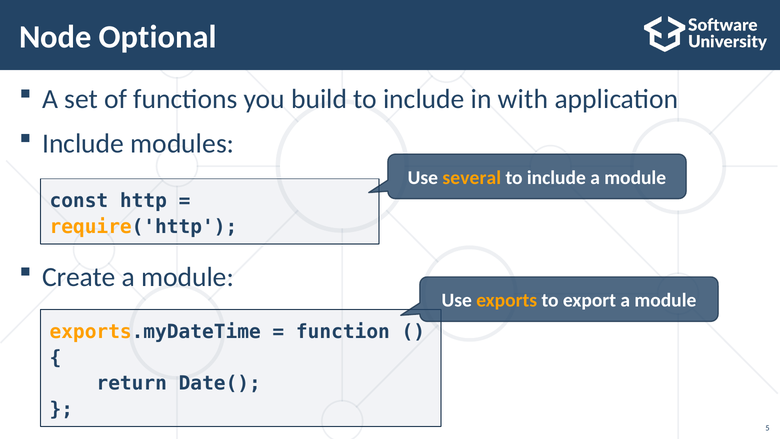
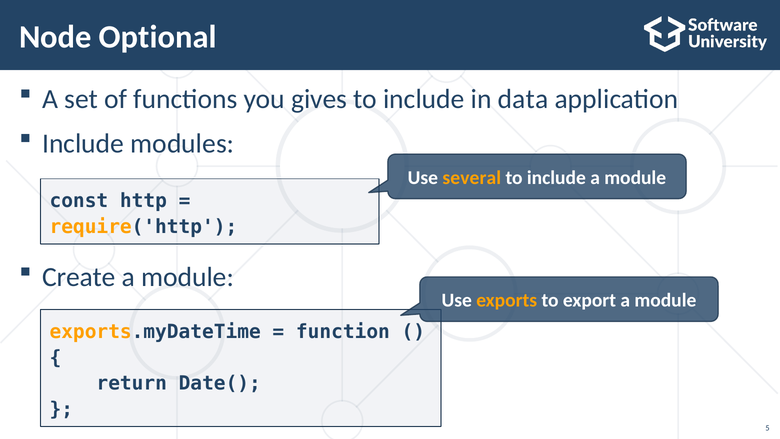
build: build -> gives (319, 99)
with: with -> data (523, 99)
